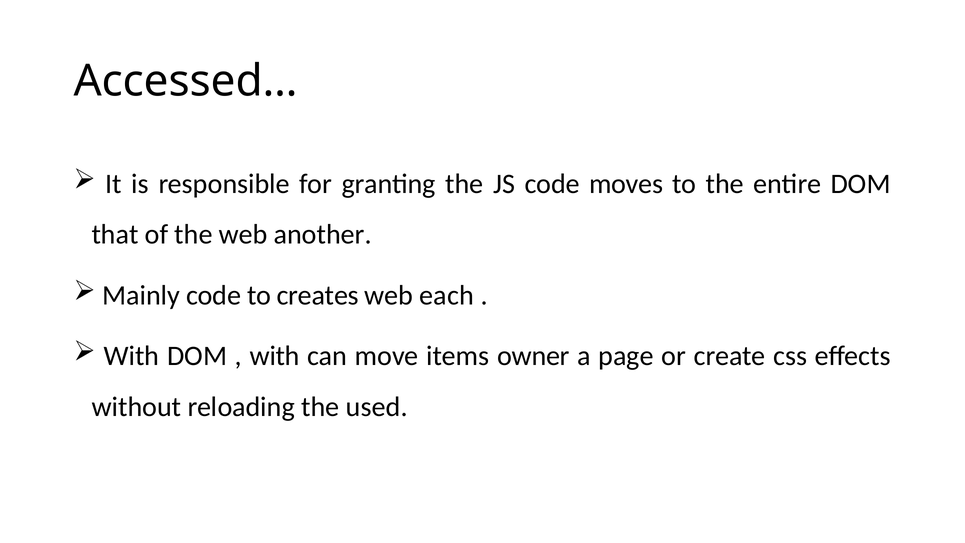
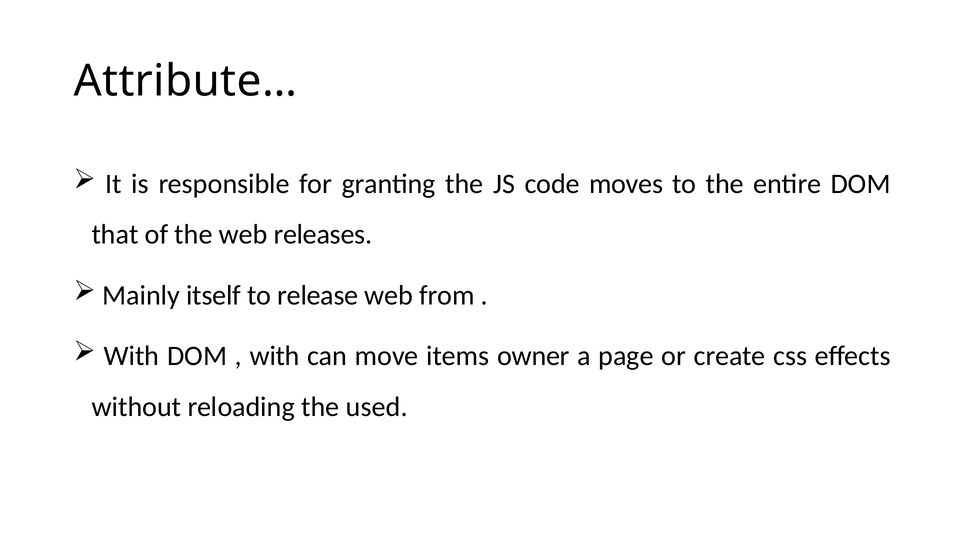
Accessed…: Accessed… -> Attribute… (185, 81)
another: another -> releases (323, 235)
Mainly code: code -> itself (214, 295)
creates: creates -> release (318, 295)
each: each -> from (447, 295)
